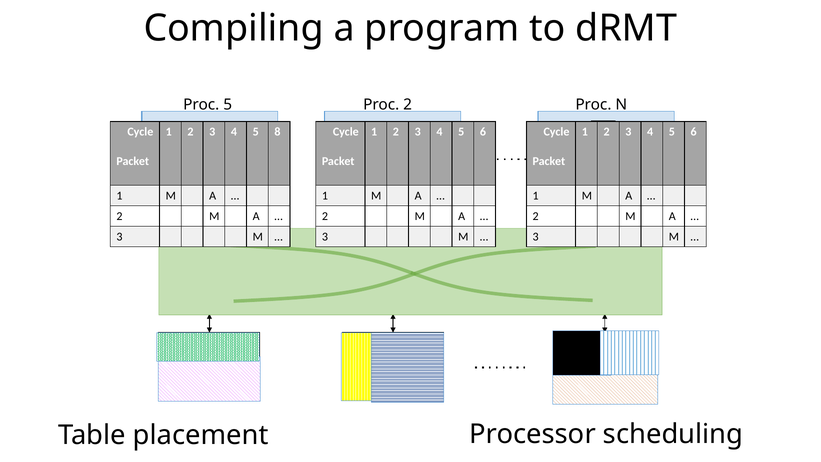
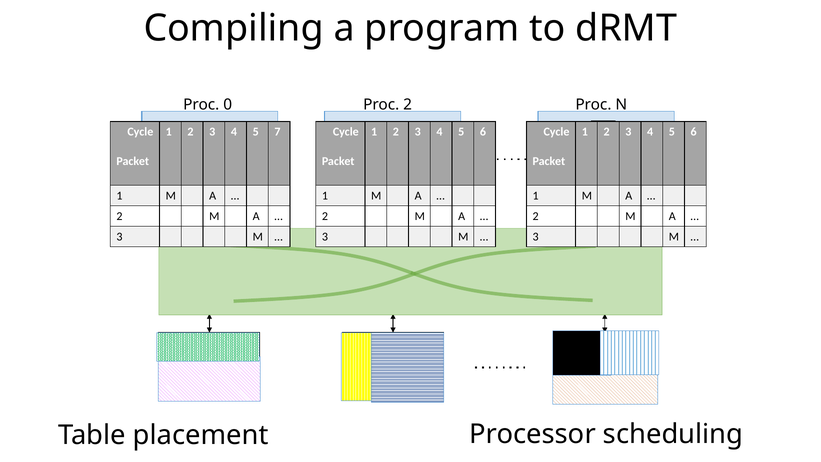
Proc 5: 5 -> 0 (228, 105)
8: 8 -> 7 (278, 132)
